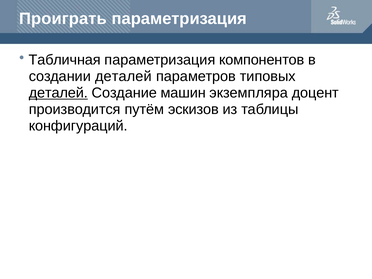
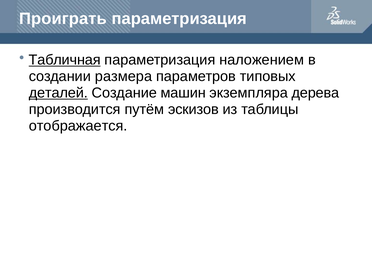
Табличная underline: none -> present (65, 60)
компонентов: компонентов -> наложением (262, 60)
создании деталей: деталей -> размера (123, 76)
доцент: доцент -> дерева (315, 93)
конфигураций: конфигураций -> отображается (78, 126)
